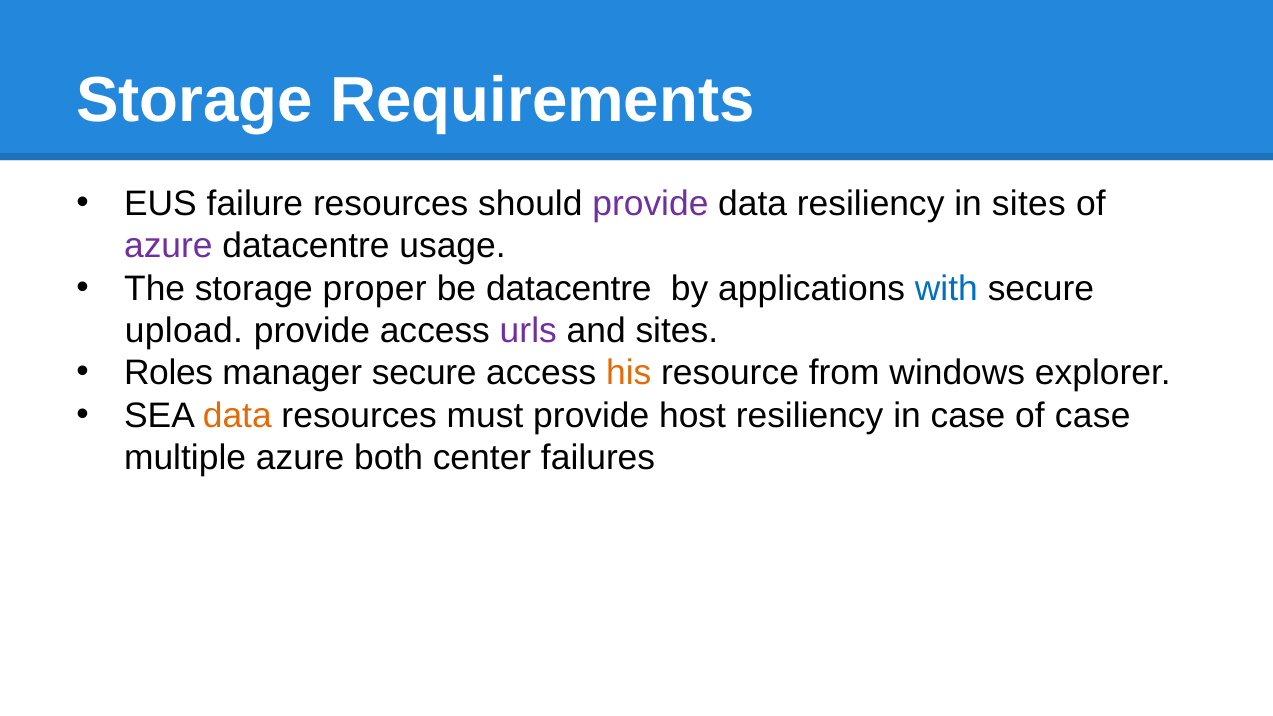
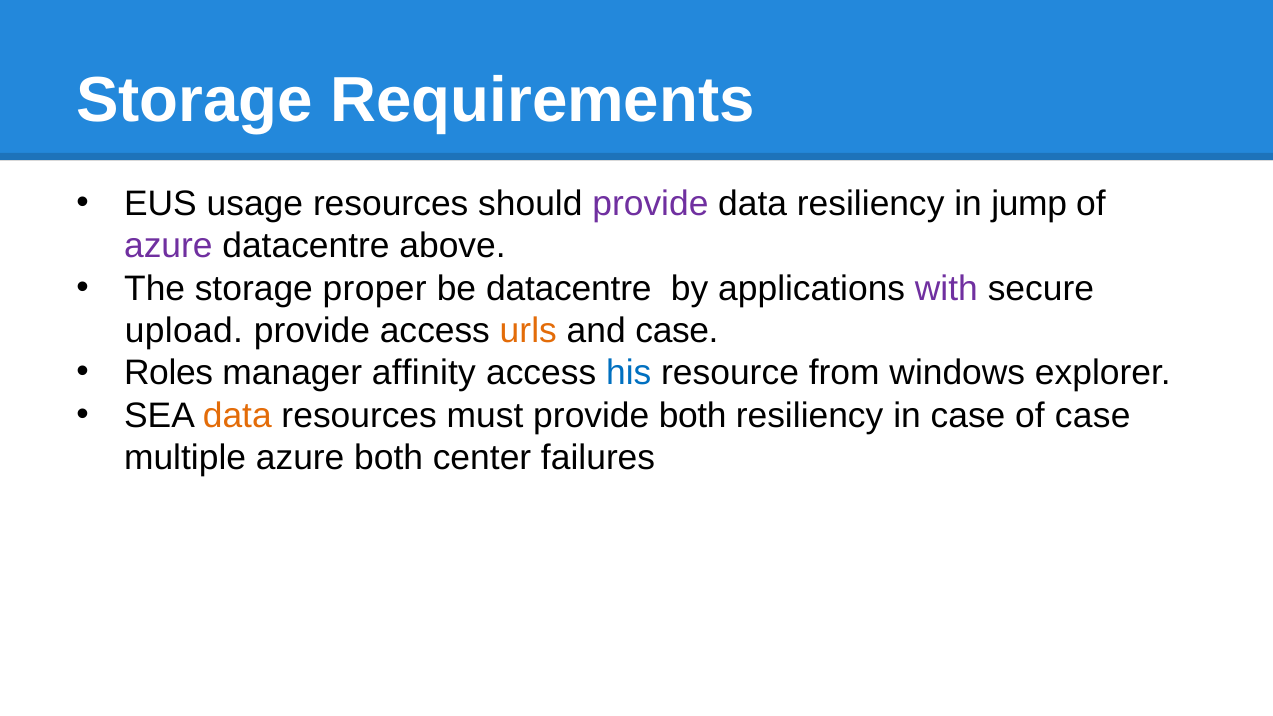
failure: failure -> usage (255, 204)
in sites: sites -> jump (1029, 204)
usage: usage -> above (453, 246)
with colour: blue -> purple (946, 288)
urls colour: purple -> orange (528, 331)
and sites: sites -> case (677, 331)
manager secure: secure -> affinity (424, 373)
his colour: orange -> blue (629, 373)
provide host: host -> both (693, 416)
